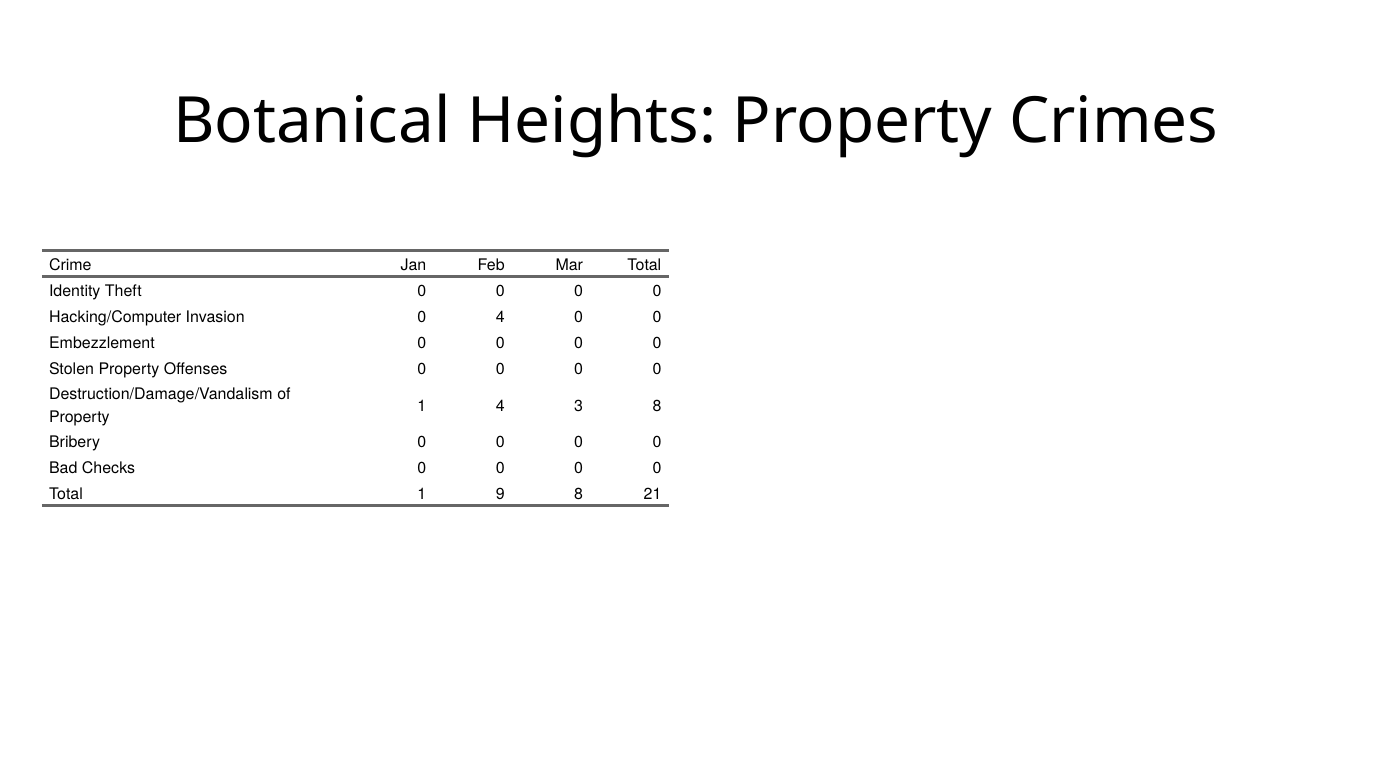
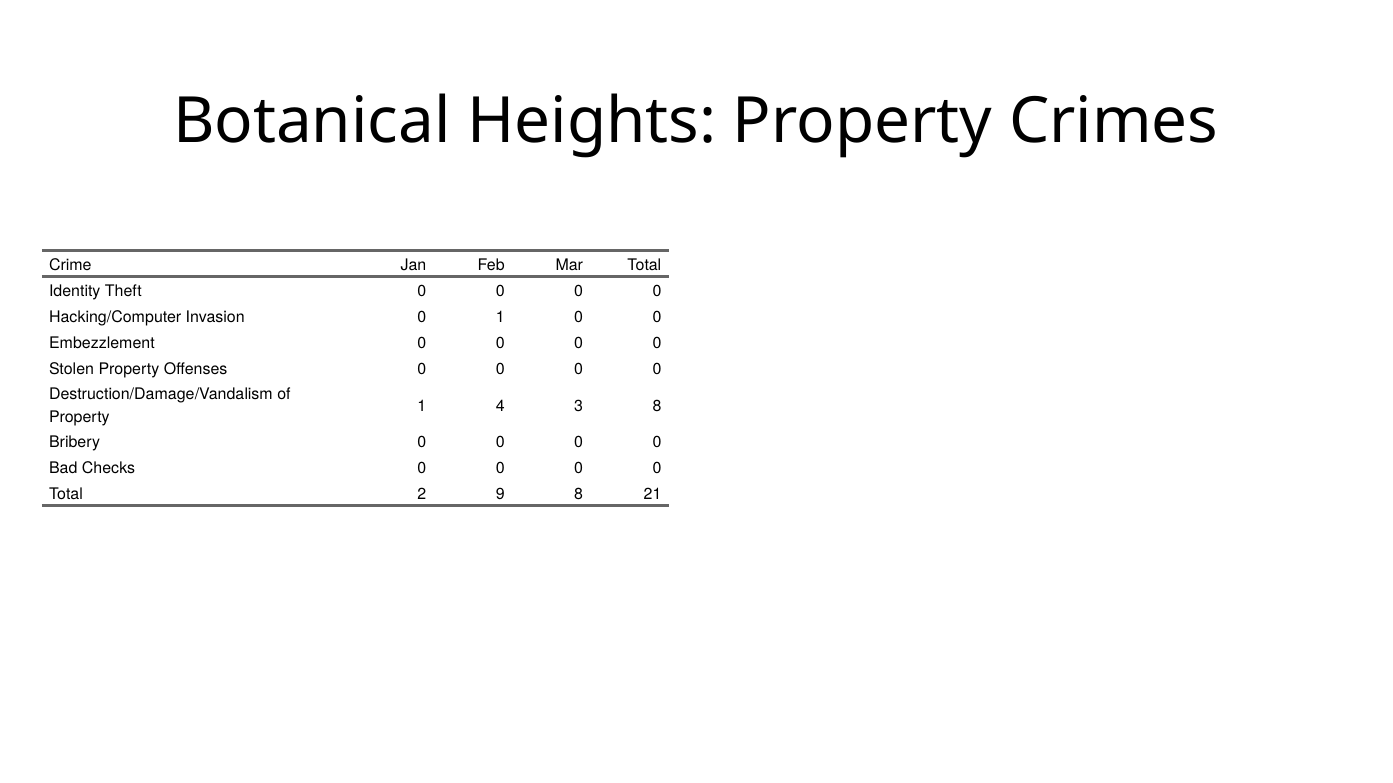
0 4: 4 -> 1 (500, 318)
Total 1: 1 -> 2 (422, 494)
